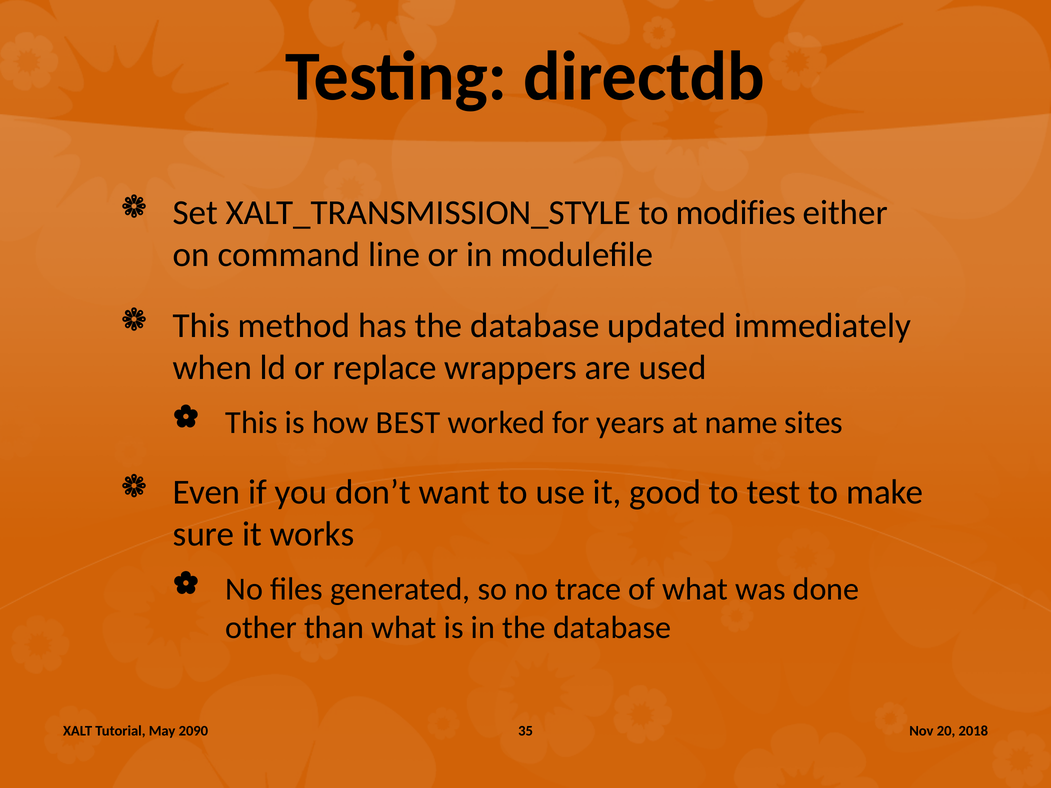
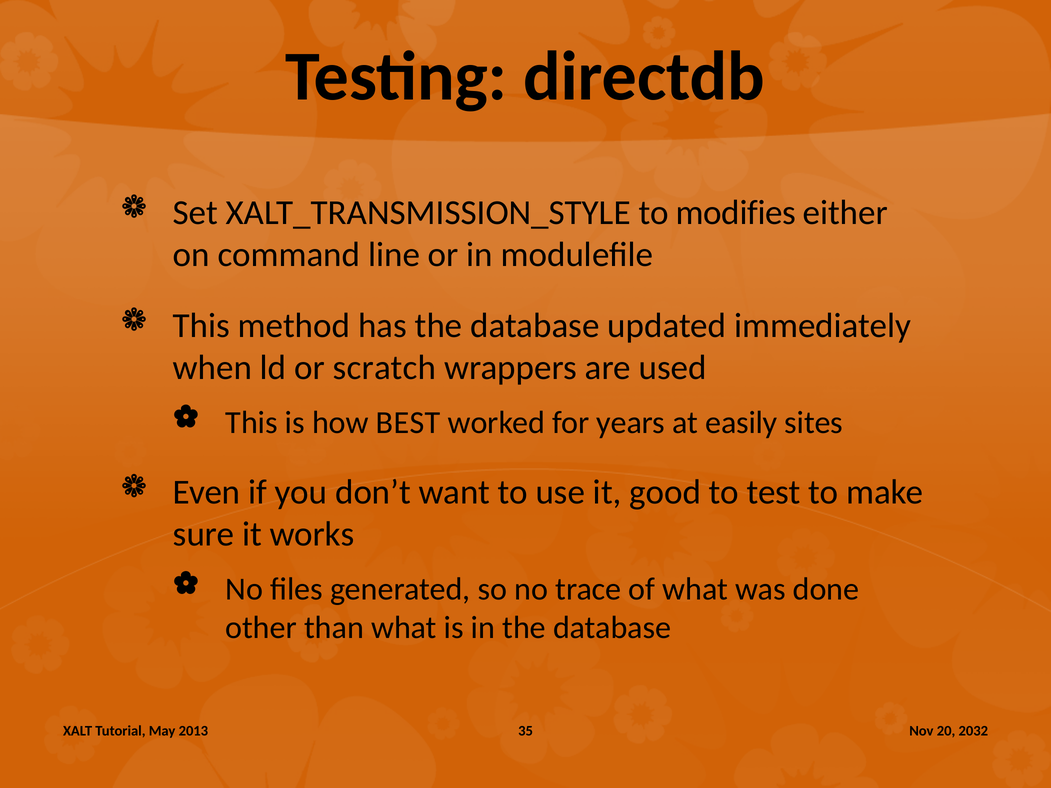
replace: replace -> scratch (385, 368)
name: name -> easily (741, 423)
2090: 2090 -> 2013 (193, 731)
2018: 2018 -> 2032 (973, 731)
